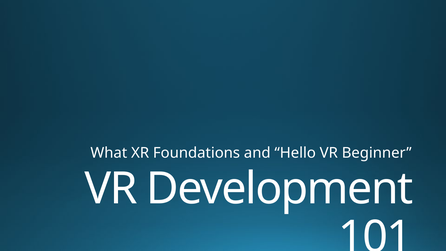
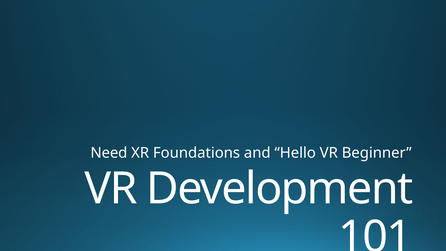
What: What -> Need (109, 153)
